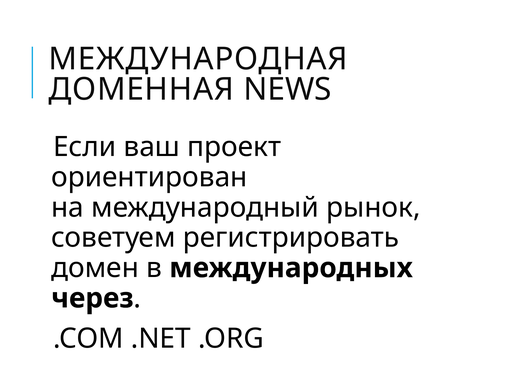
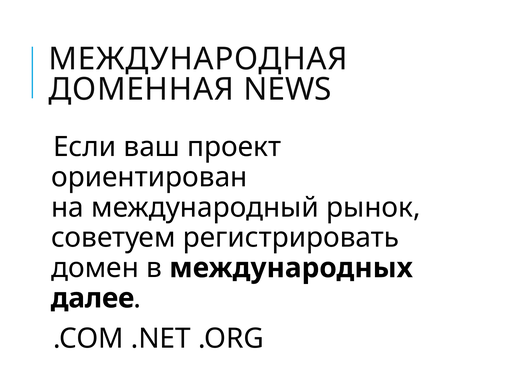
через: через -> далее (93, 298)
